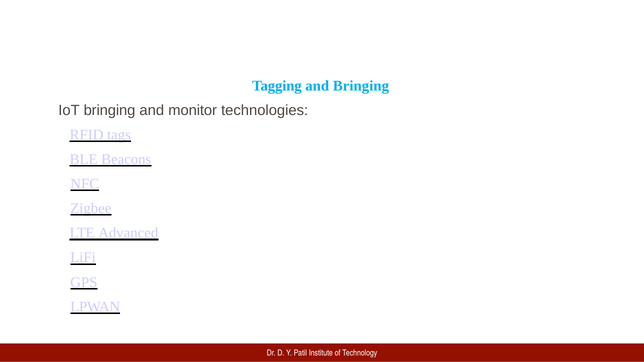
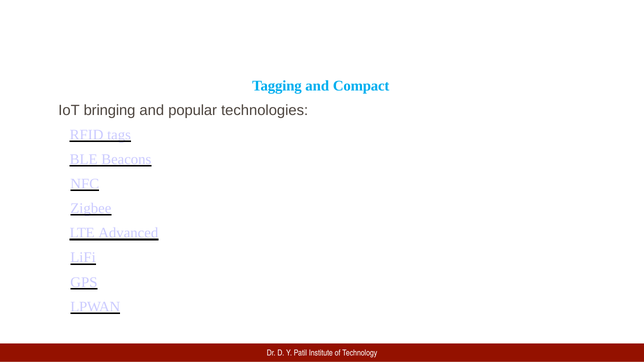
and Bringing: Bringing -> Compact (361, 86)
monitor: monitor -> popular (193, 110)
